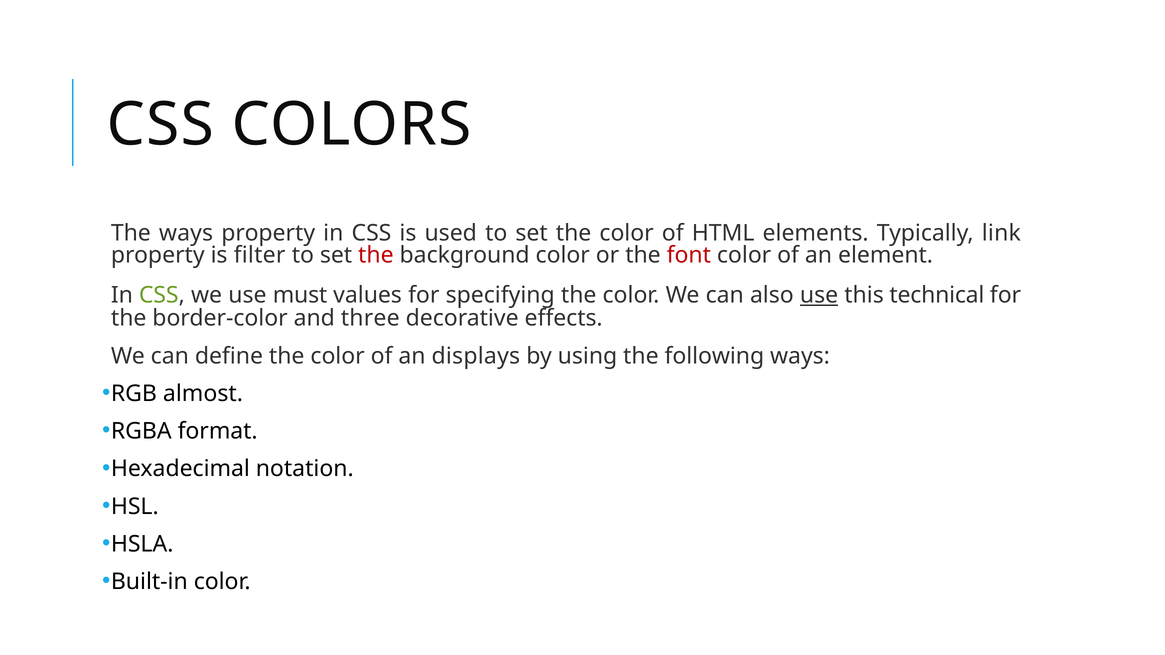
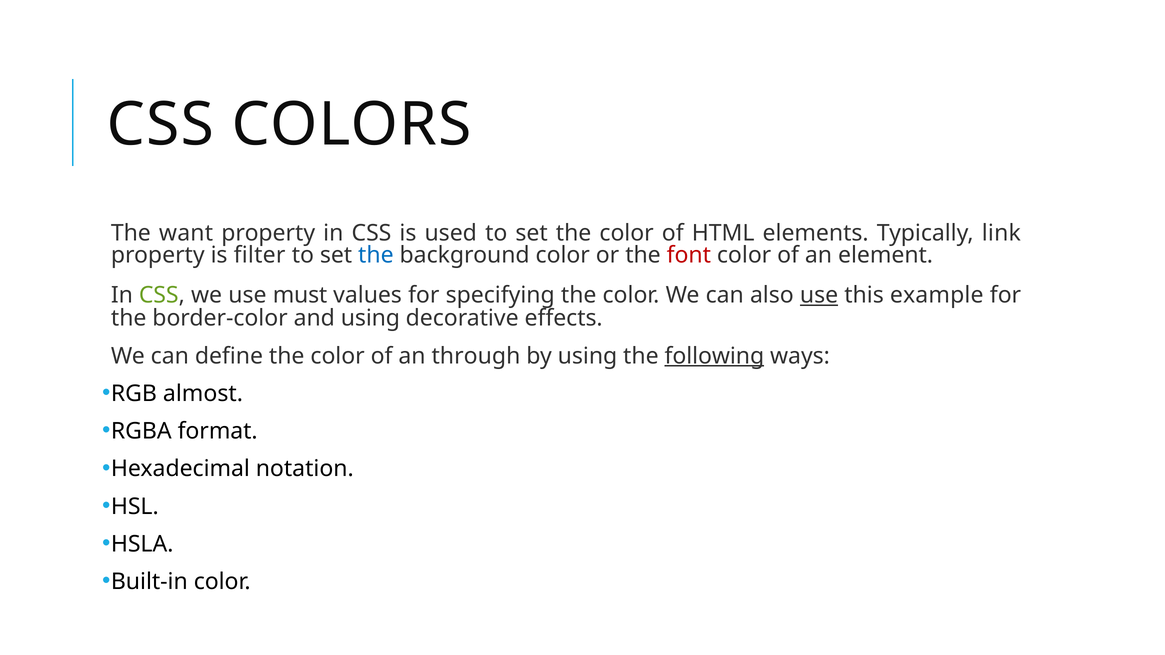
The ways: ways -> want (186, 233)
the colour: red -> blue (376, 256)
technical: technical -> example (937, 296)
and three: three -> using (370, 318)
displays: displays -> through (476, 356)
following underline: none -> present (714, 356)
